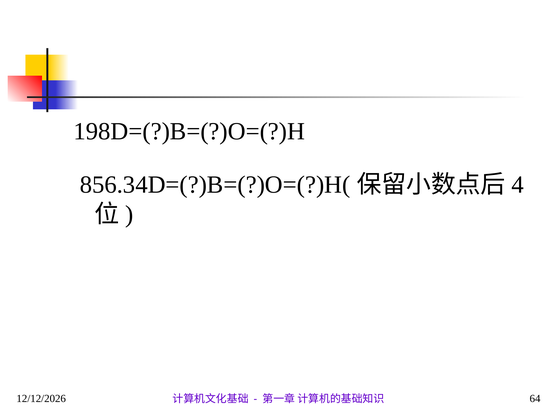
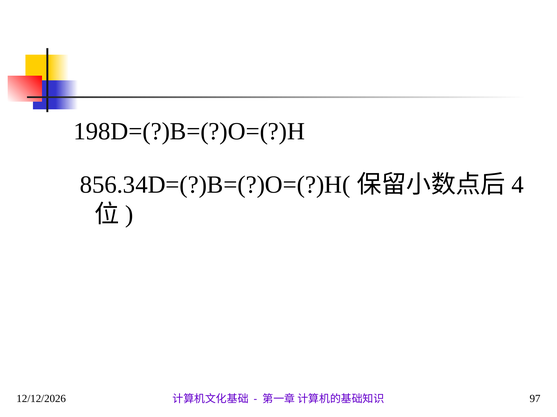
64: 64 -> 97 (535, 399)
